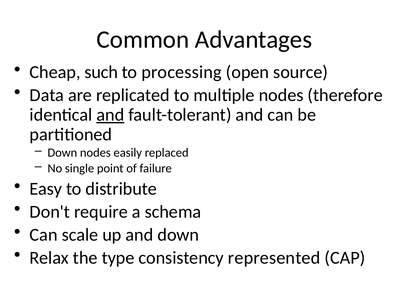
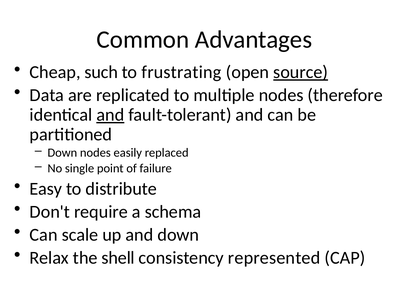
processing: processing -> frustrating (181, 72)
source underline: none -> present (301, 72)
type: type -> shell (118, 257)
